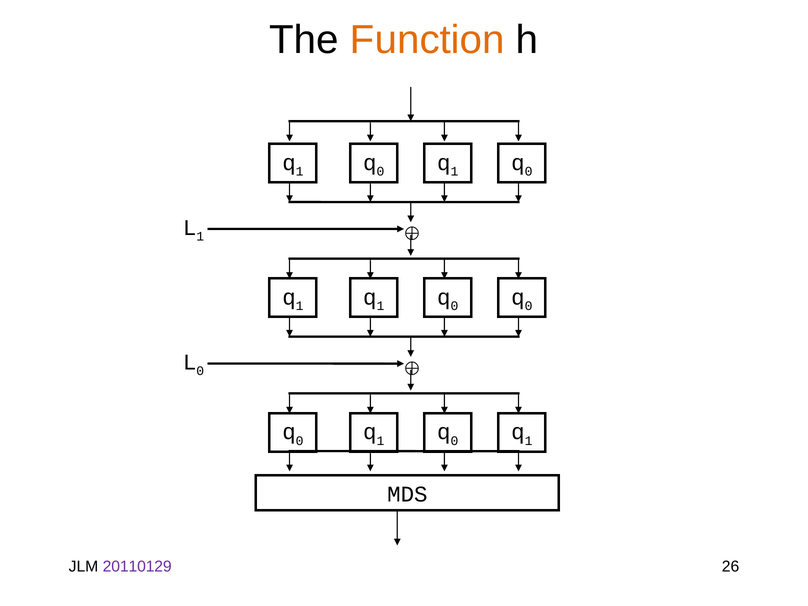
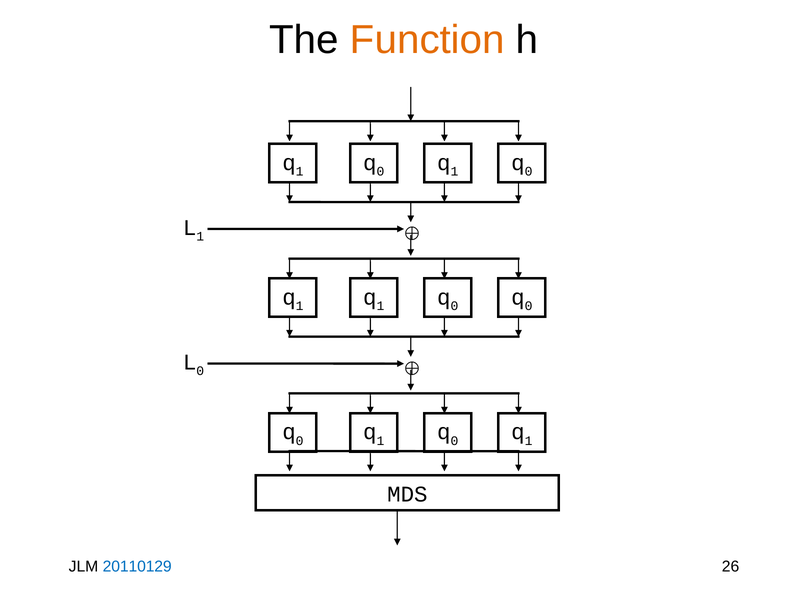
20110129 colour: purple -> blue (137, 567)
